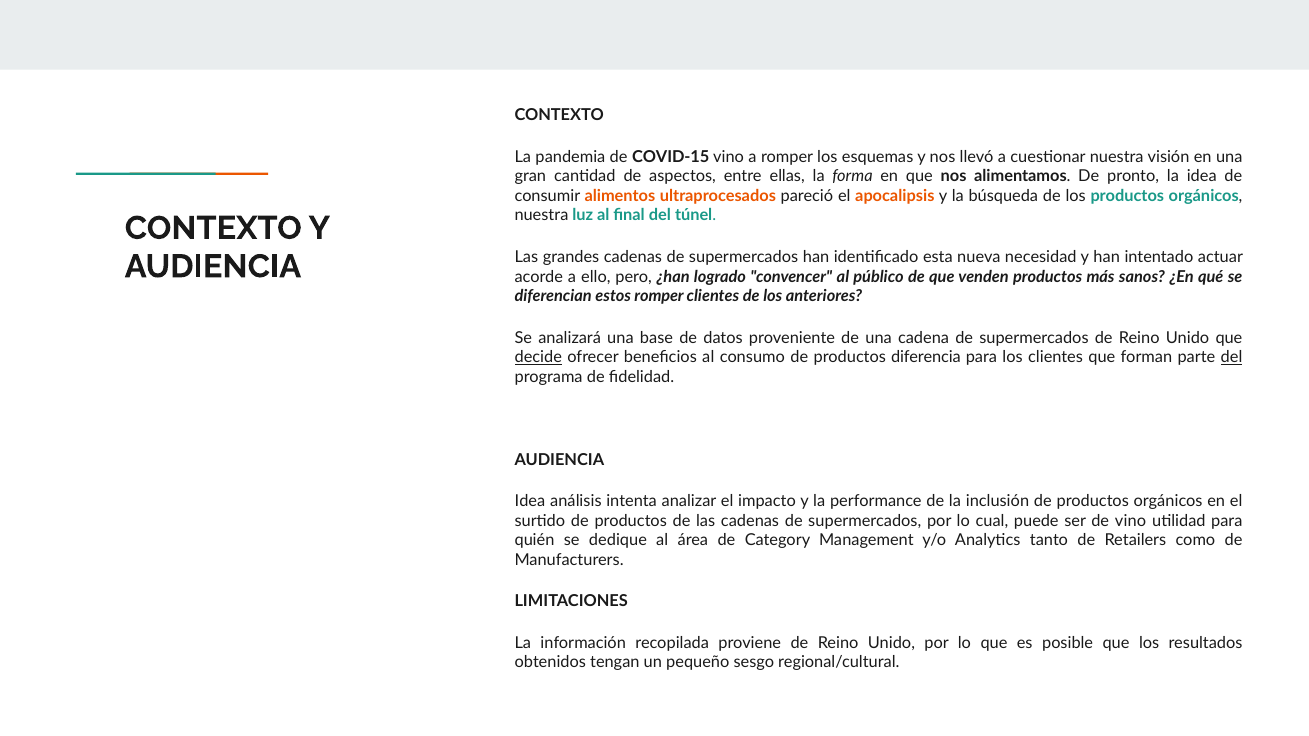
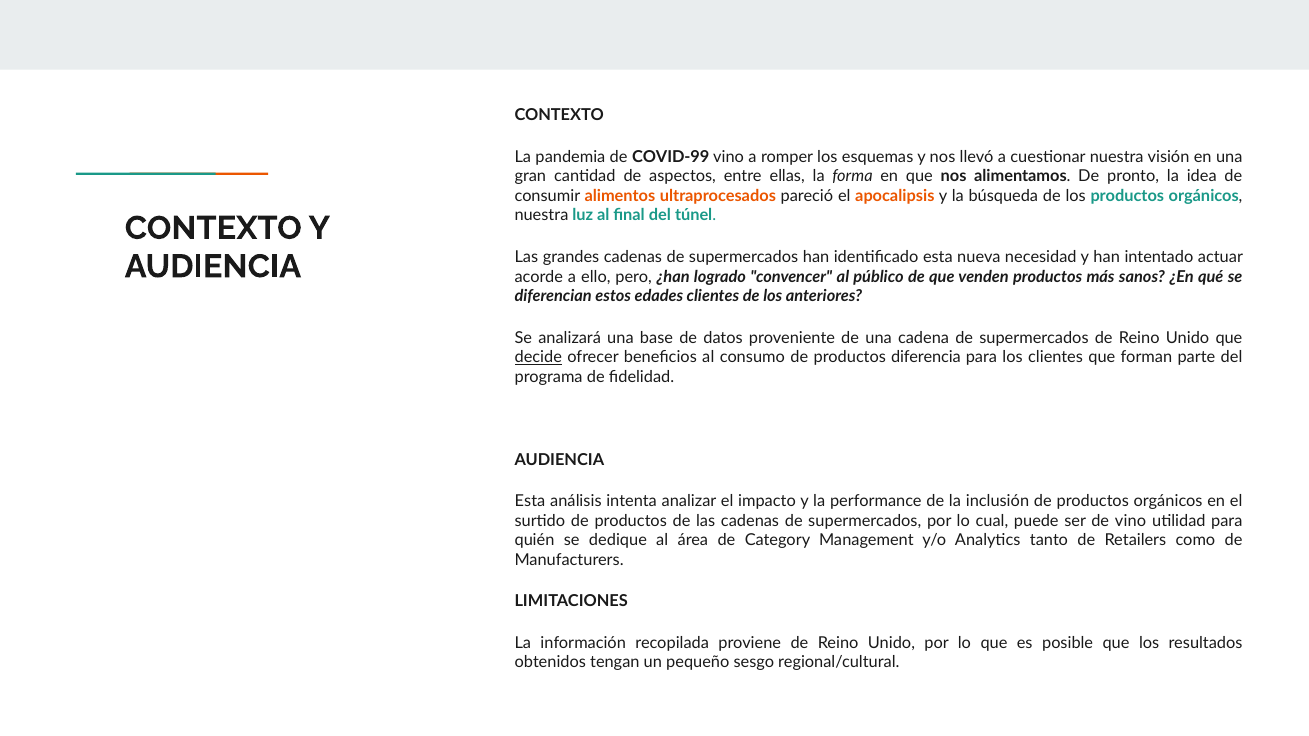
COVID-15: COVID-15 -> COVID-99 (671, 157)
estos romper: romper -> edades (659, 296)
del underline: present -> none (1232, 357)
Idea: Idea -> Esta (530, 501)
